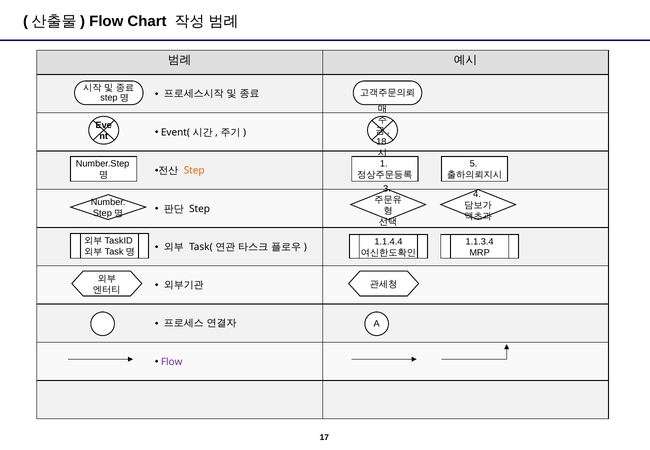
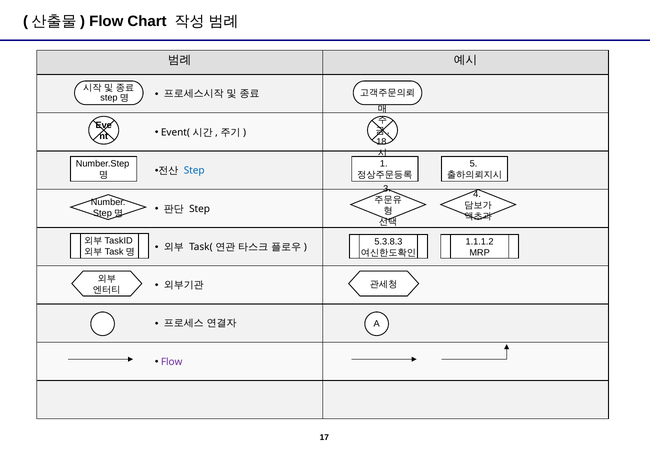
Step colour: orange -> blue (194, 171)
1.1.4.4: 1.1.4.4 -> 5.3.8.3 (388, 242)
1.1.3.4: 1.1.3.4 -> 1.1.1.2 (480, 242)
